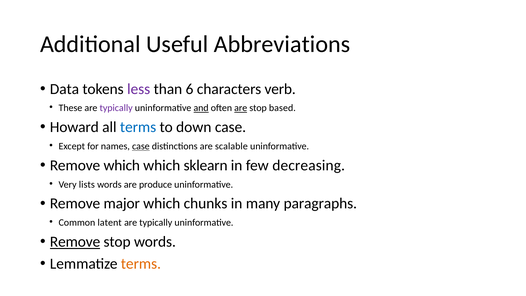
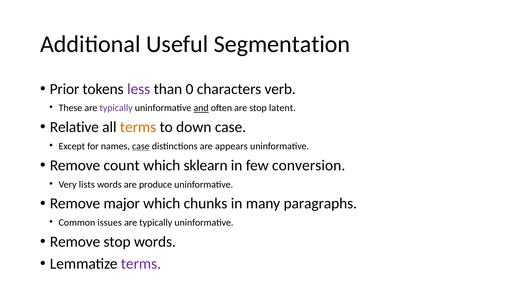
Abbreviations: Abbreviations -> Segmentation (282, 44)
Data: Data -> Prior (65, 89)
6: 6 -> 0 (190, 89)
are underline: present -> none (241, 108)
based: based -> latent (282, 108)
Howard: Howard -> Relative (74, 127)
terms colour: blue -> orange (138, 127)
scalable: scalable -> appears (231, 146)
Remove which: which -> count (122, 165)
decreasing: decreasing -> conversion (309, 165)
latent: latent -> issues (110, 223)
Remove underline: present -> none (75, 242)
terms colour: orange -> purple (141, 264)
